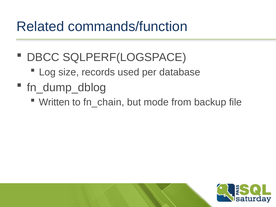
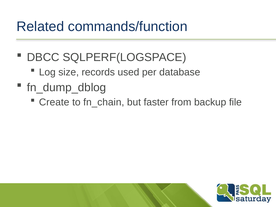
Written: Written -> Create (54, 102)
mode: mode -> faster (156, 102)
